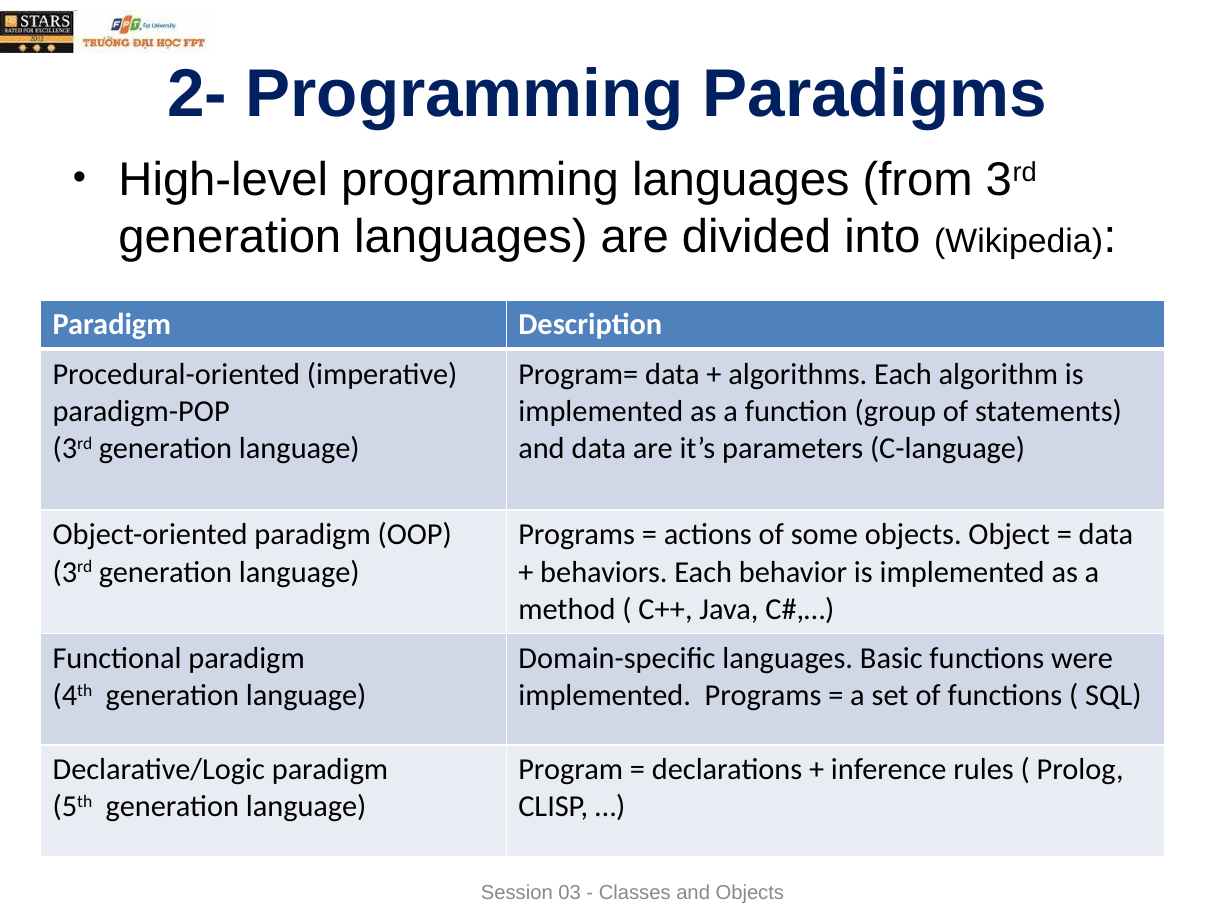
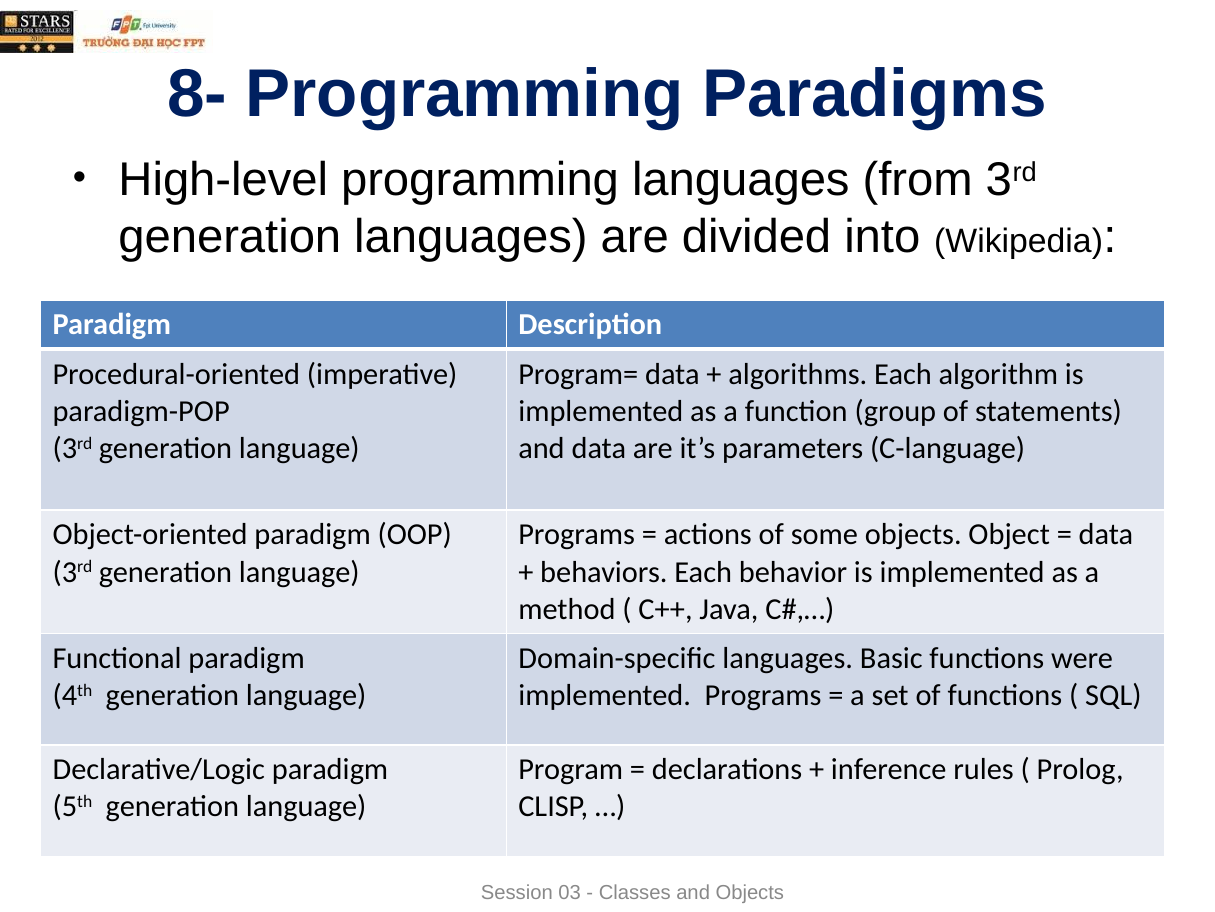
2-: 2- -> 8- (197, 94)
